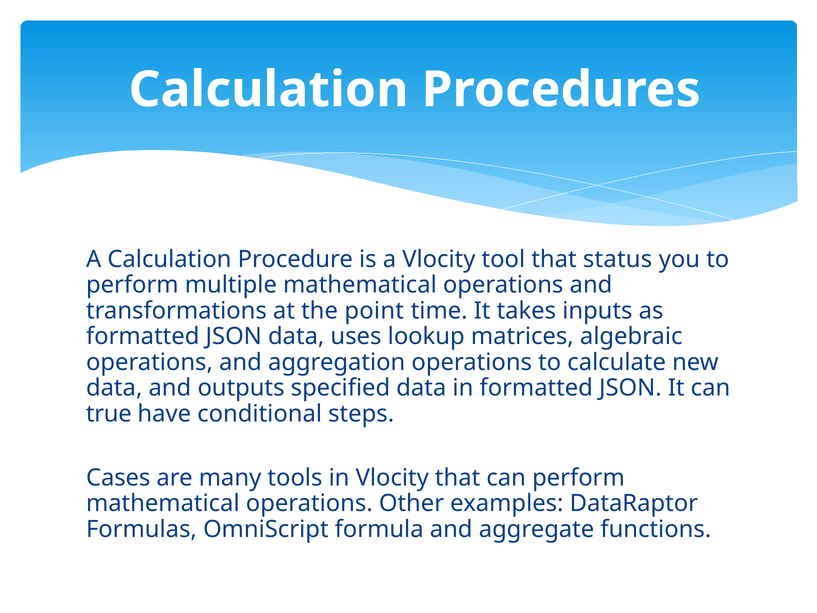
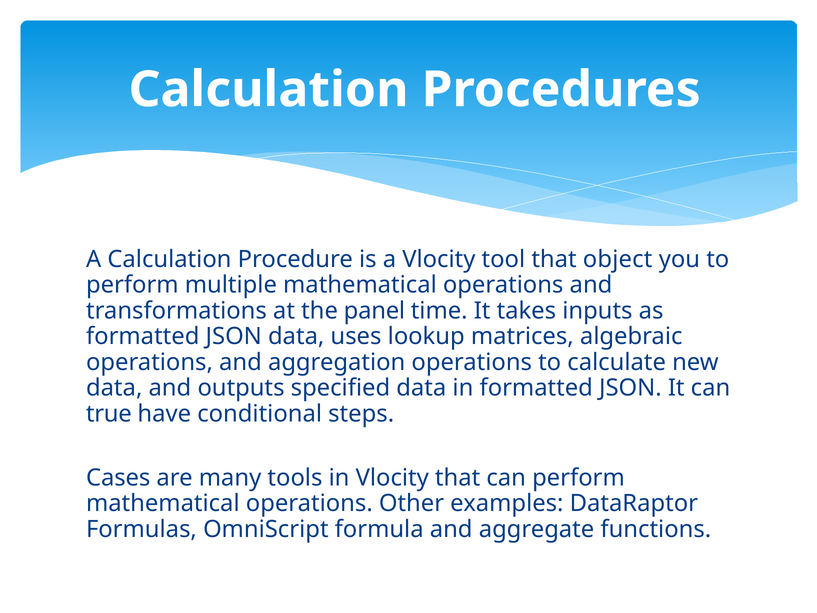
status: status -> object (618, 259)
point: point -> panel (374, 311)
